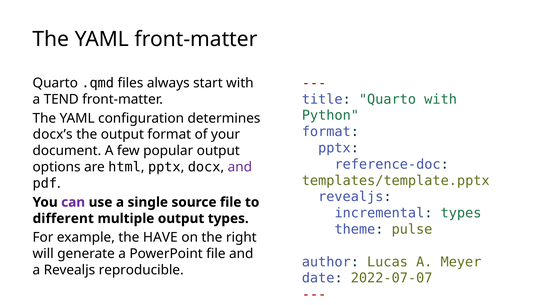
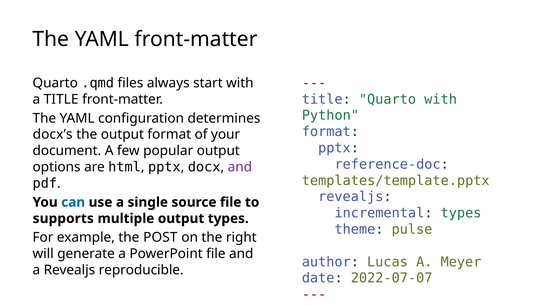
a TEND: TEND -> TITLE (61, 99)
can colour: purple -> blue (73, 203)
different: different -> supports (63, 219)
HAVE: HAVE -> POST (160, 238)
